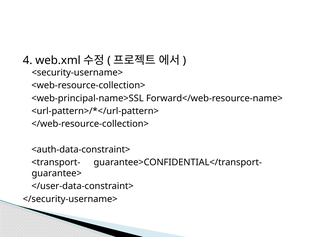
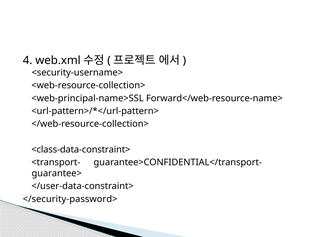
<auth-data-constraint>: <auth-data-constraint> -> <class-data-constraint> (81, 150)
</security-username>: </security-username> -> </security-password> (70, 200)
